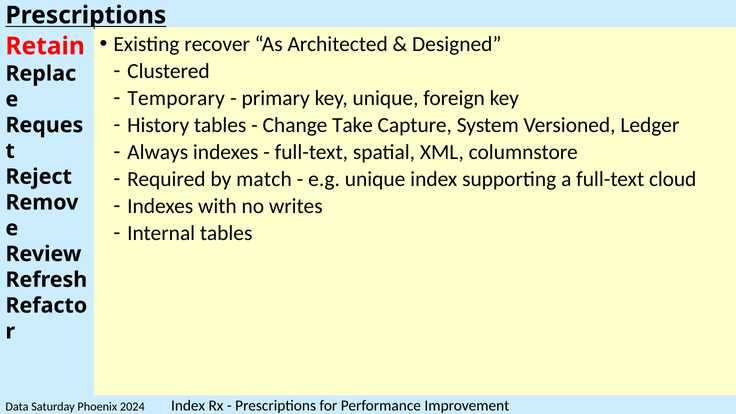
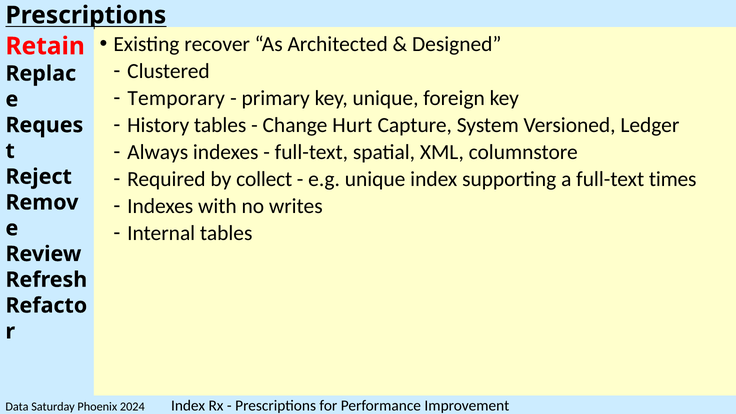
Take: Take -> Hurt (352, 125)
match: match -> collect (264, 179)
cloud: cloud -> times (673, 179)
